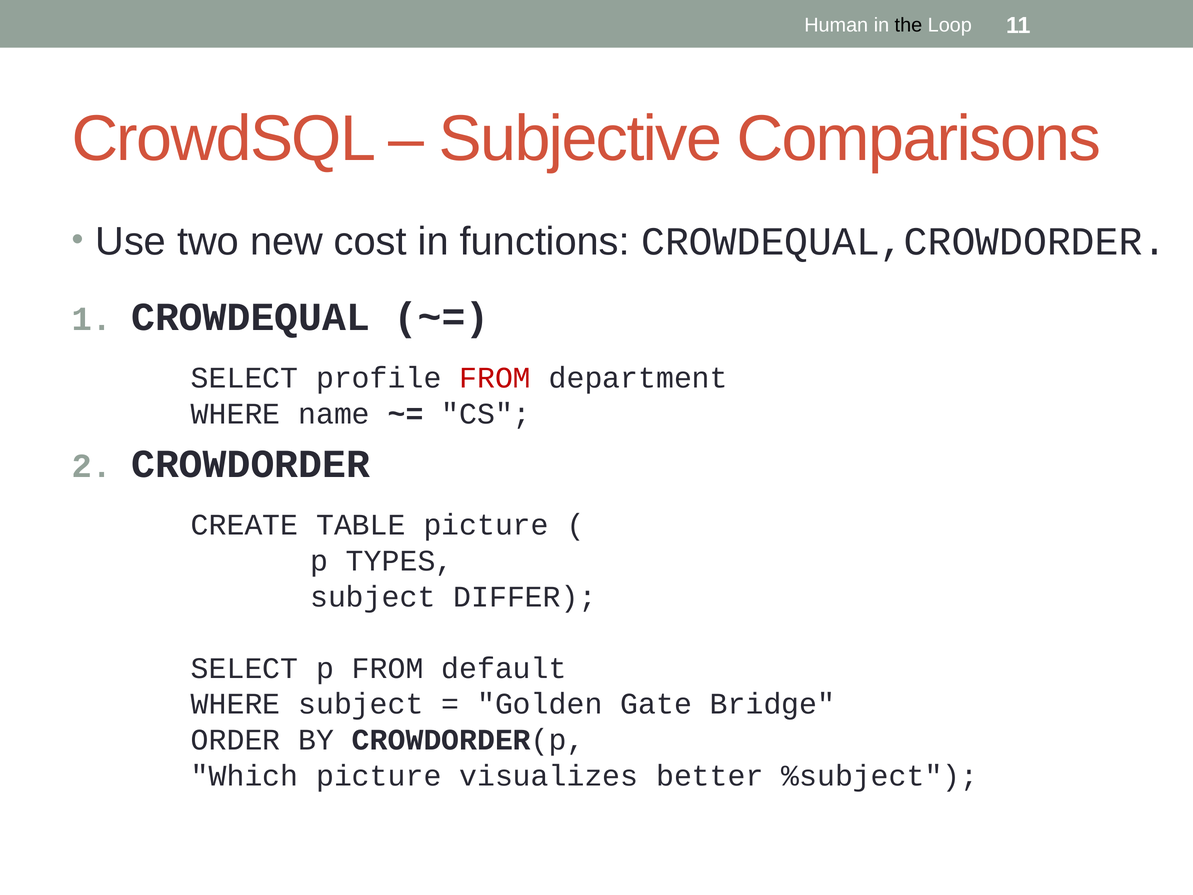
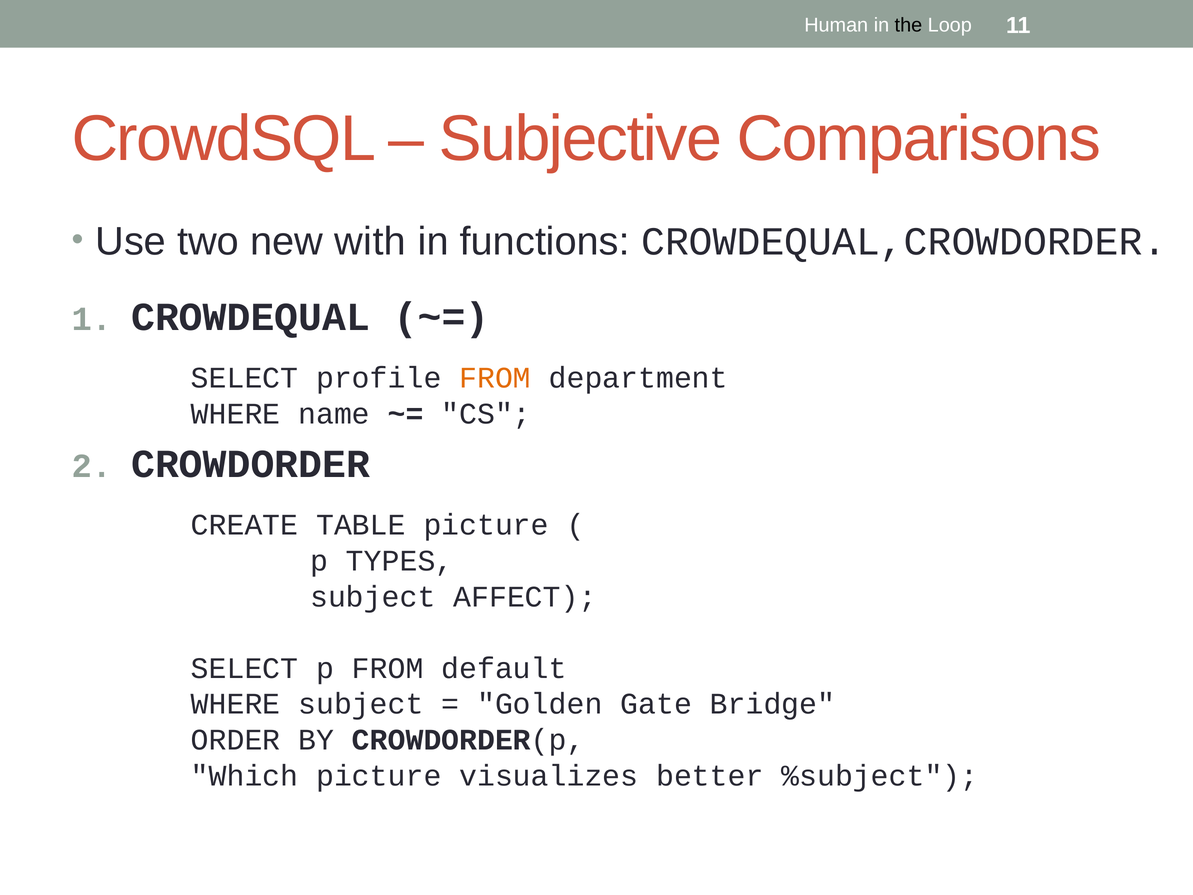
cost: cost -> with (370, 241)
FROM colour: red -> orange (495, 378)
DIFFER: DIFFER -> AFFECT (525, 597)
